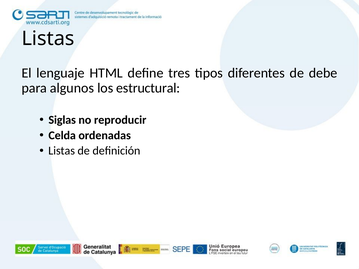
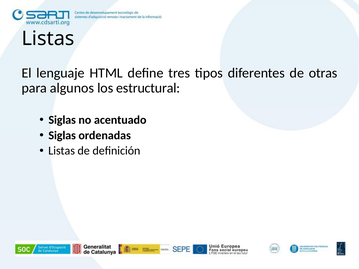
debe: debe -> otras (323, 73)
reproducir: reproducir -> acentuado (120, 120)
Celda: Celda -> Siglas (62, 136)
